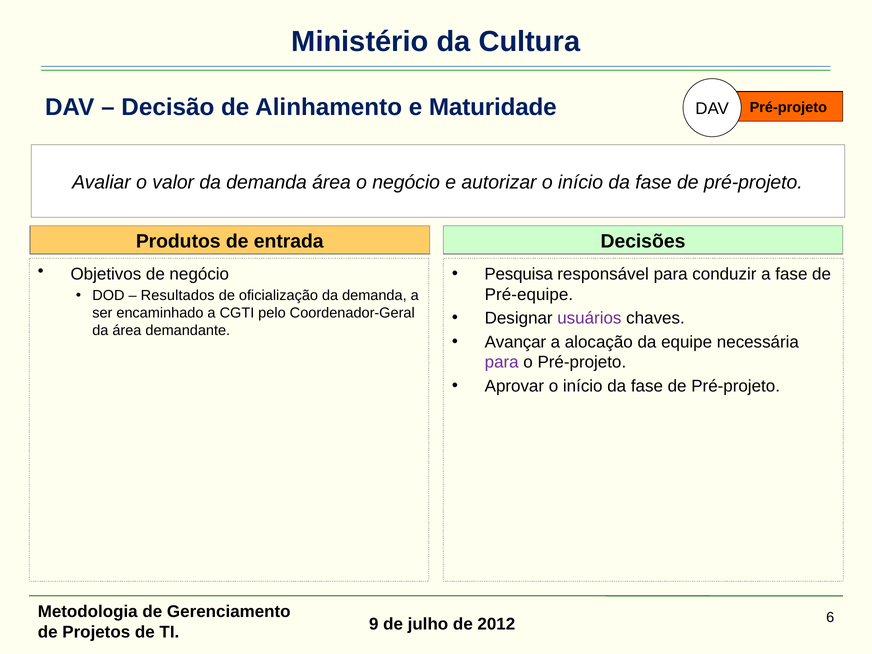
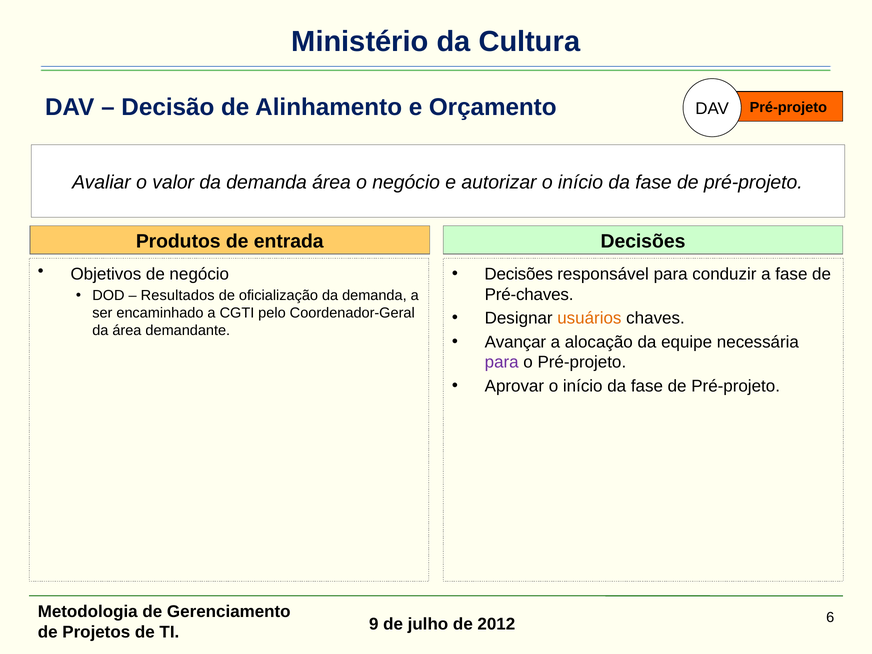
Maturidade: Maturidade -> Orçamento (493, 107)
Pesquisa: Pesquisa -> Decisões (519, 274)
Pré-equipe: Pré-equipe -> Pré-chaves (529, 294)
usuários colour: purple -> orange (589, 318)
